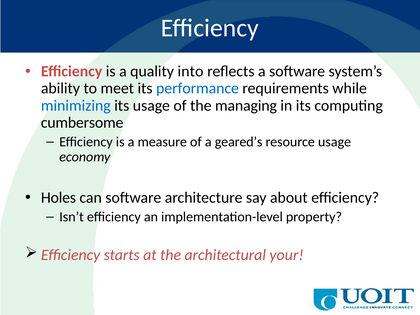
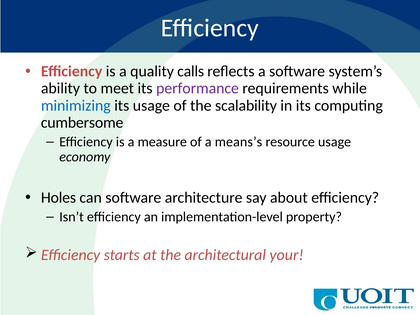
into: into -> calls (191, 71)
performance colour: blue -> purple (198, 88)
managing: managing -> scalability (246, 105)
geared’s: geared’s -> means’s (238, 142)
